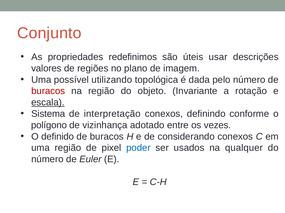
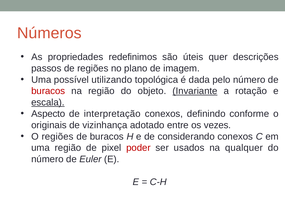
Conjunto: Conjunto -> Números (49, 33)
usar: usar -> quer (218, 57)
valores: valores -> passos (46, 69)
Invariante underline: none -> present (195, 91)
Sistema: Sistema -> Aspecto (48, 114)
polígono: polígono -> originais (49, 126)
O definido: definido -> regiões (58, 137)
poder colour: blue -> red (138, 148)
